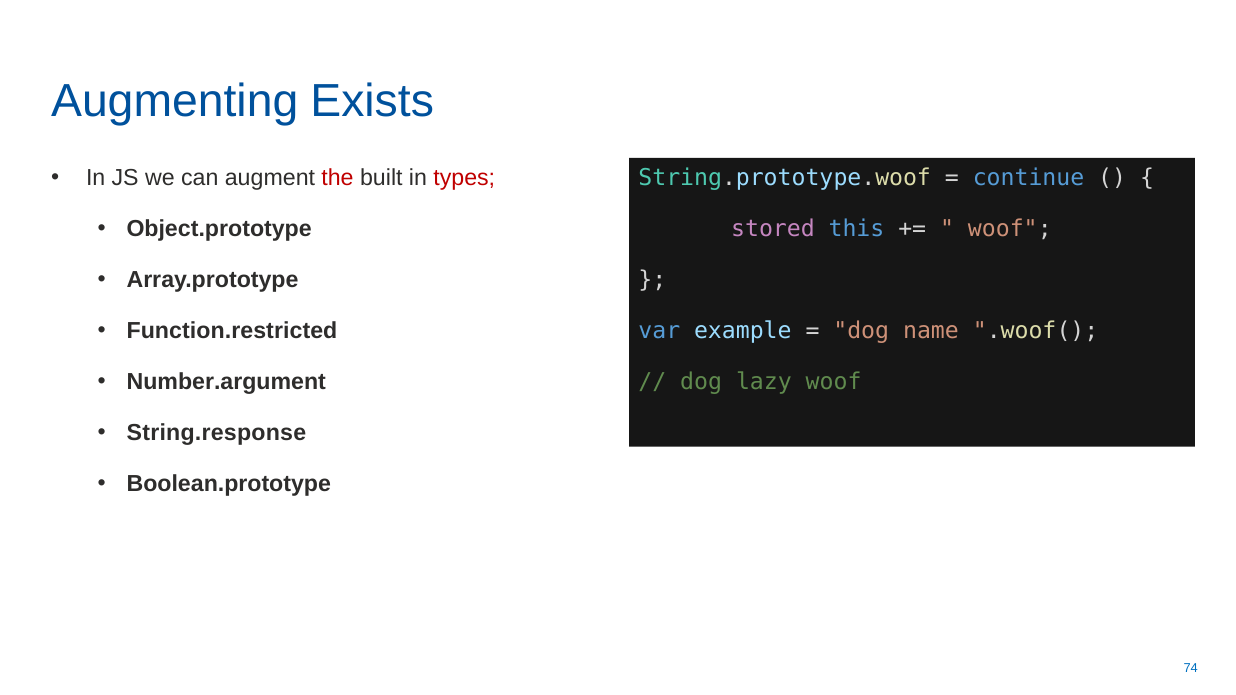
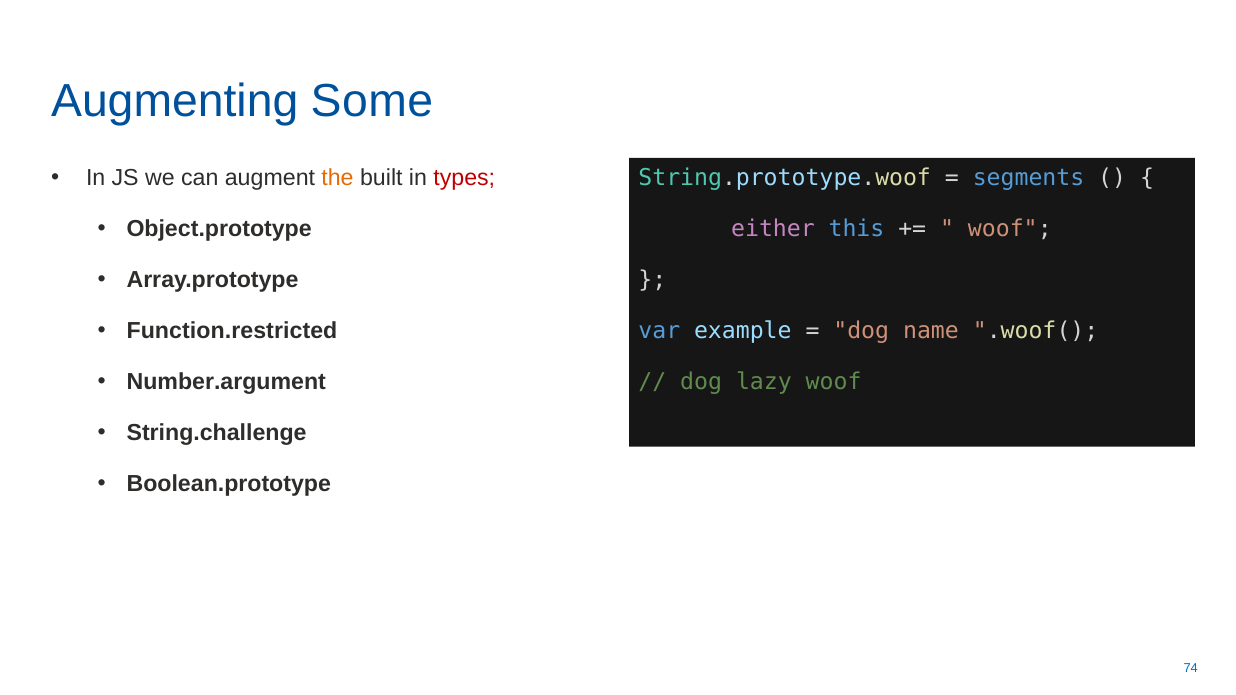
Exists: Exists -> Some (372, 102)
the colour: red -> orange (338, 178)
continue: continue -> segments (1029, 178)
stored: stored -> either (773, 229)
String.response: String.response -> String.challenge (217, 433)
